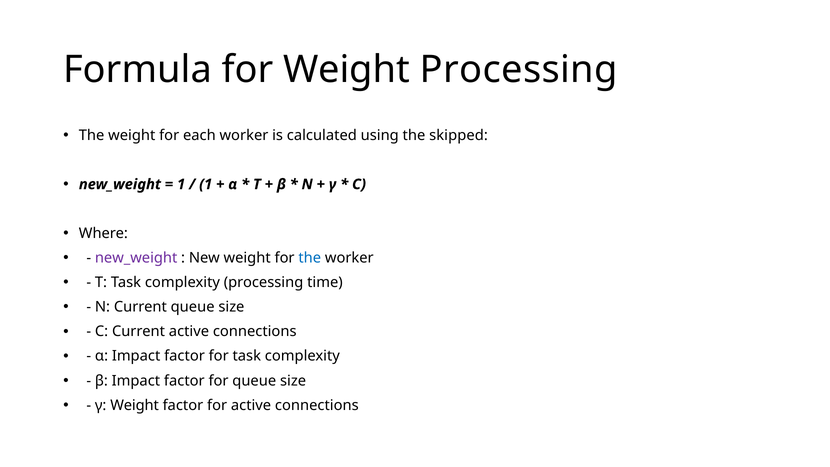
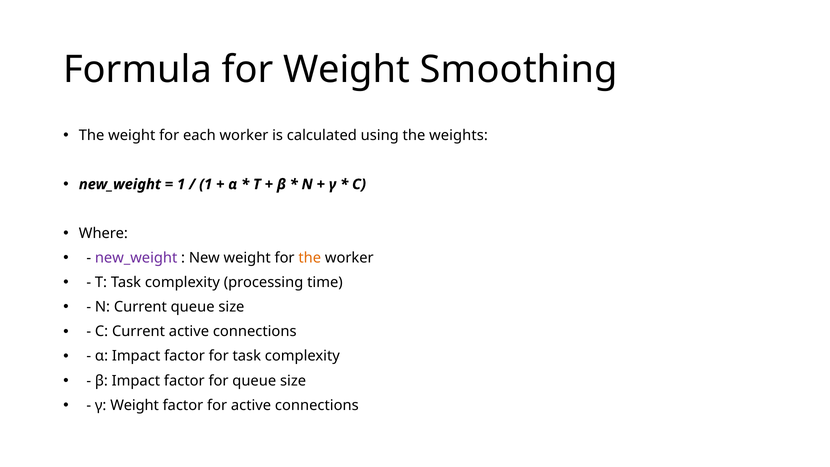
Weight Processing: Processing -> Smoothing (519, 70)
skipped: skipped -> weights (459, 135)
the colour: blue -> orange (310, 258)
